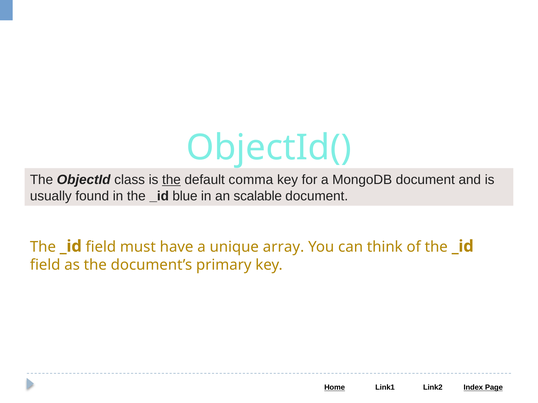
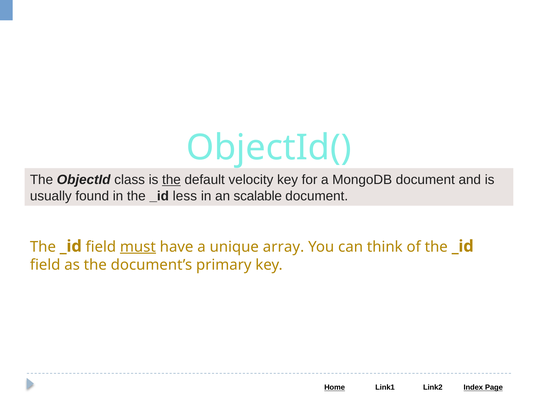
comma: comma -> velocity (251, 180)
blue: blue -> less (185, 196)
must underline: none -> present (138, 247)
